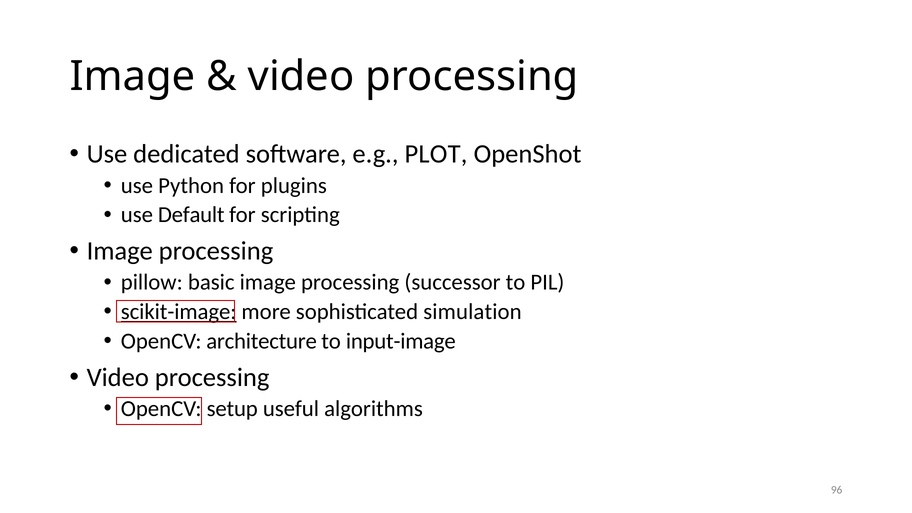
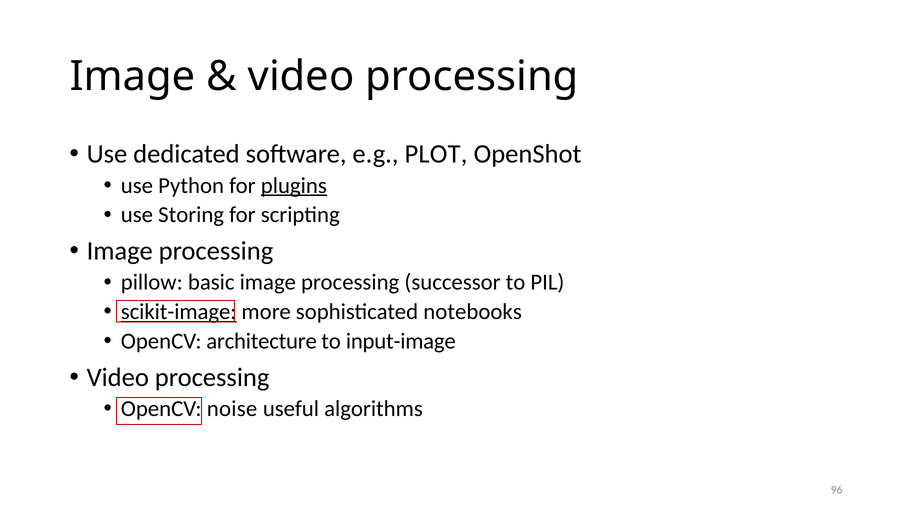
plugins underline: none -> present (294, 186)
Default: Default -> Storing (191, 215)
simulation: simulation -> notebooks (473, 312)
setup: setup -> noise (232, 409)
